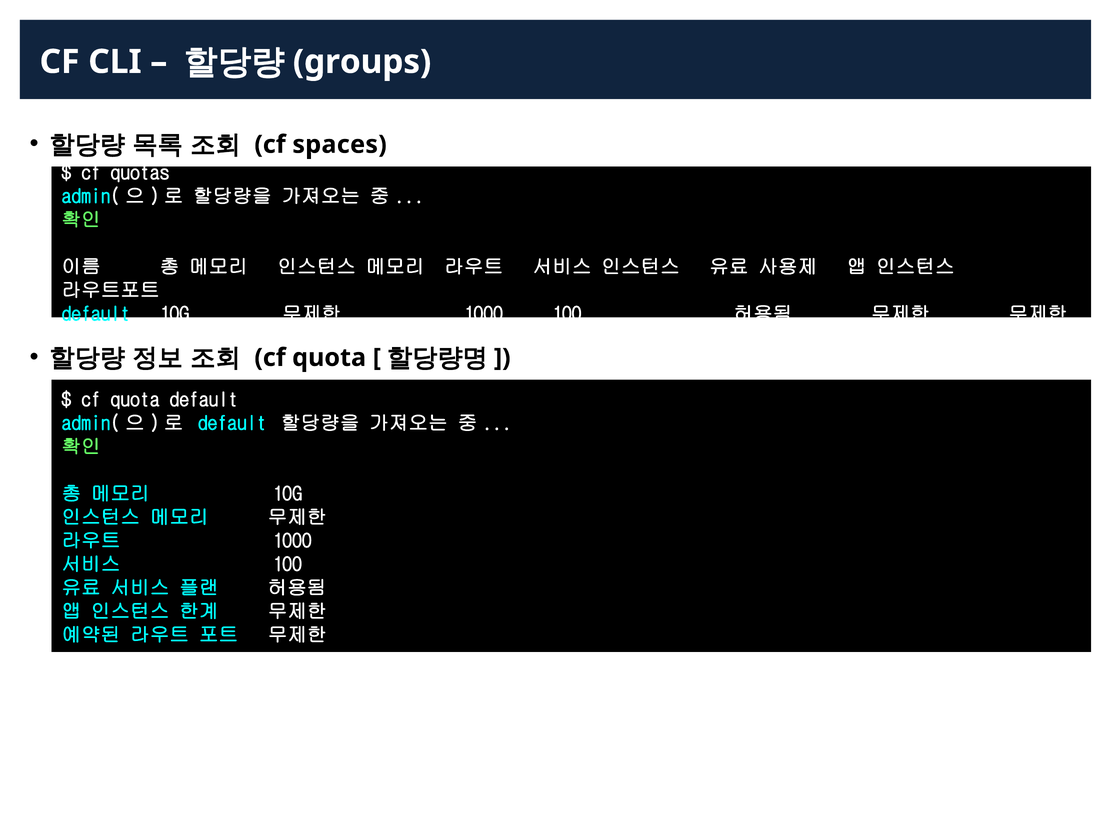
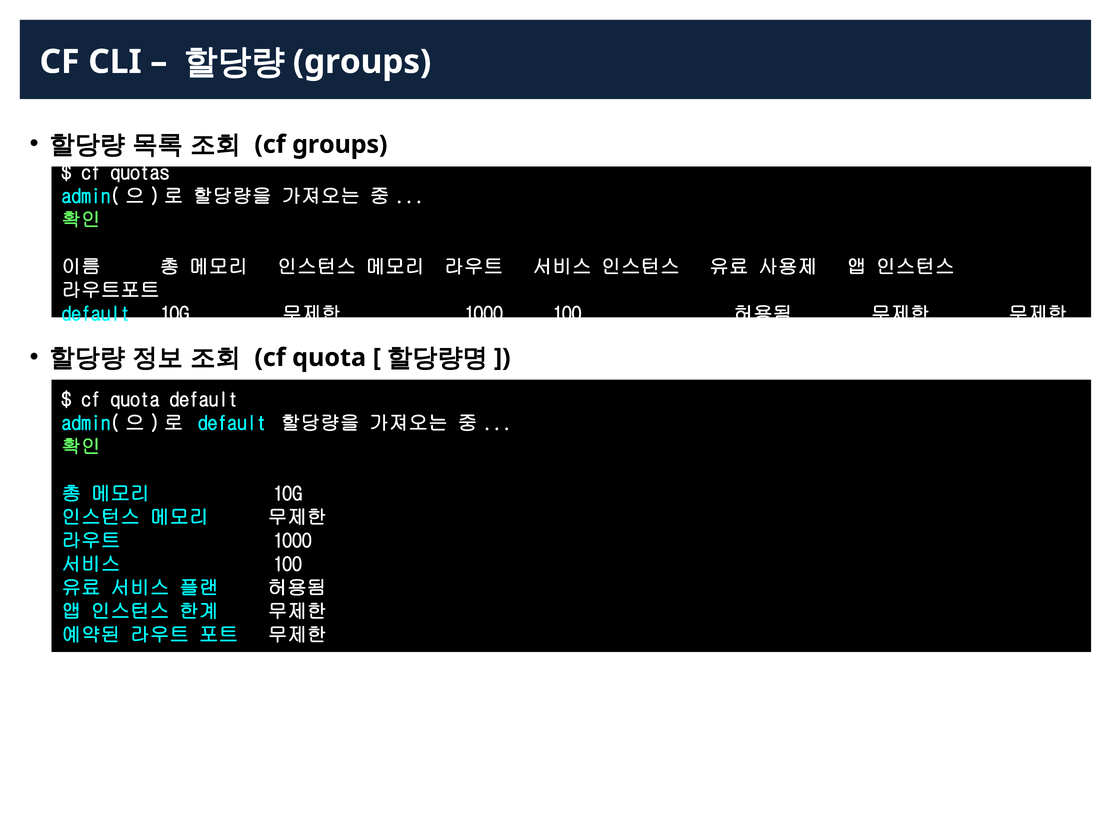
cf spaces: spaces -> groups (340, 145)
